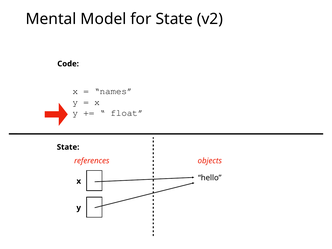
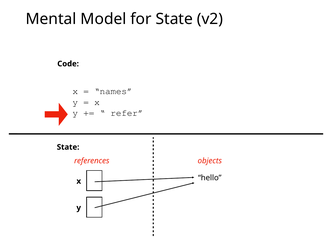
float: float -> refer (127, 113)
